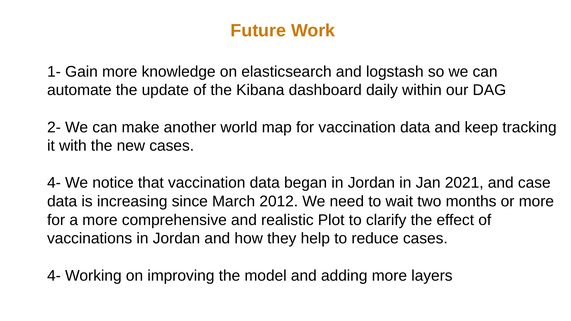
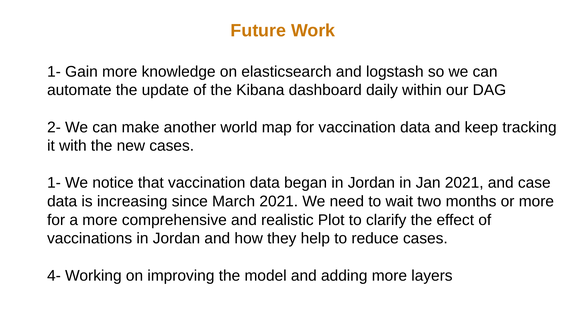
4-: 4- -> 1- (54, 183)
March 2012: 2012 -> 2021 (279, 202)
